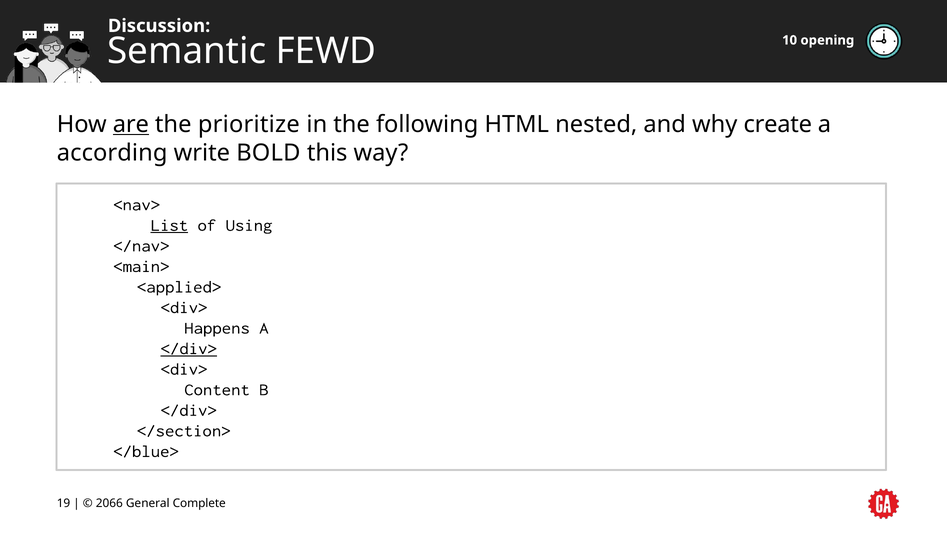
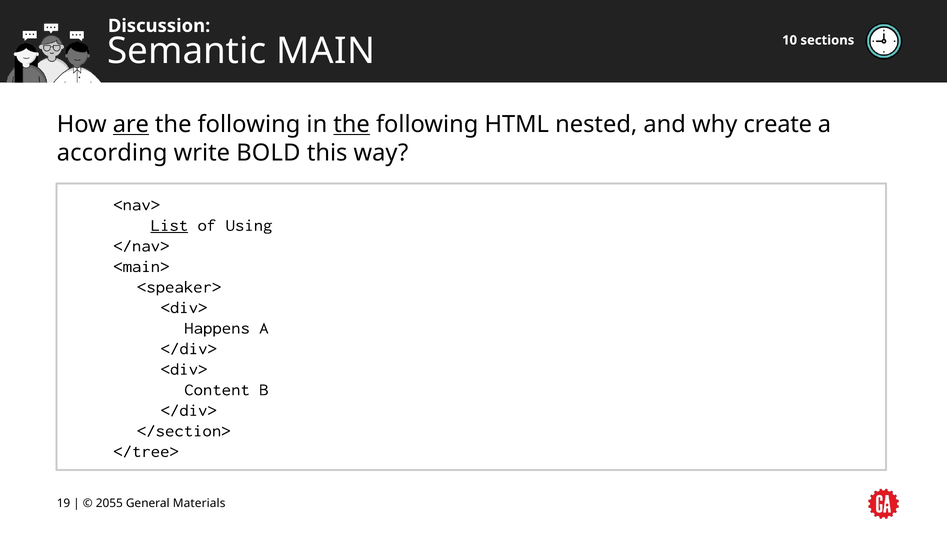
opening: opening -> sections (827, 40)
FEWD: FEWD -> MAIN (326, 51)
prioritize: prioritize -> following (249, 124)
the underline: none -> present (352, 124)
<applied>: <applied> -> <speaker> (179, 287)
</div> underline: present -> none (189, 348)
</blue>: </blue> -> </tree> (146, 451)
2066: 2066 -> 2055 (109, 503)
Complete: Complete -> Materials (199, 503)
